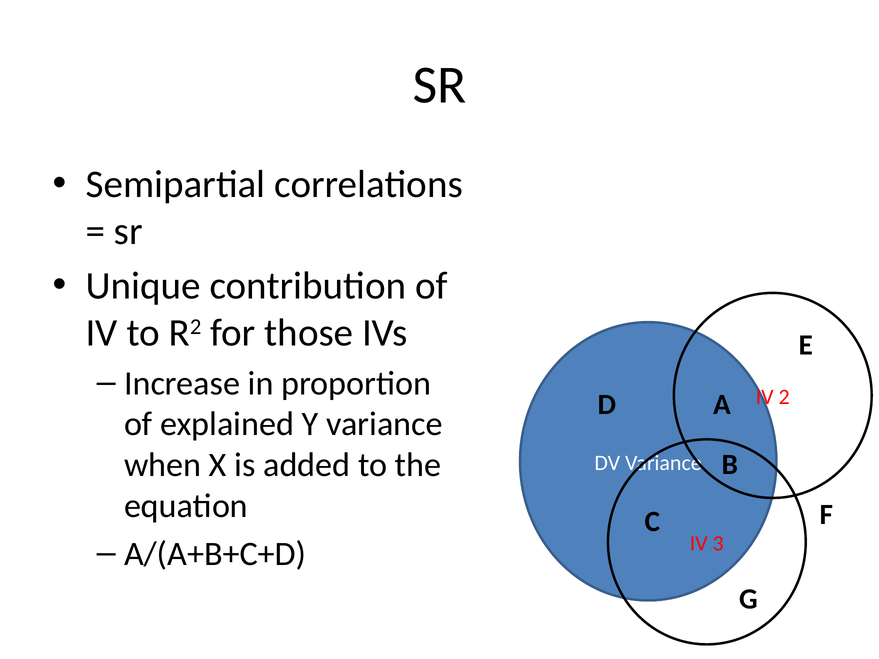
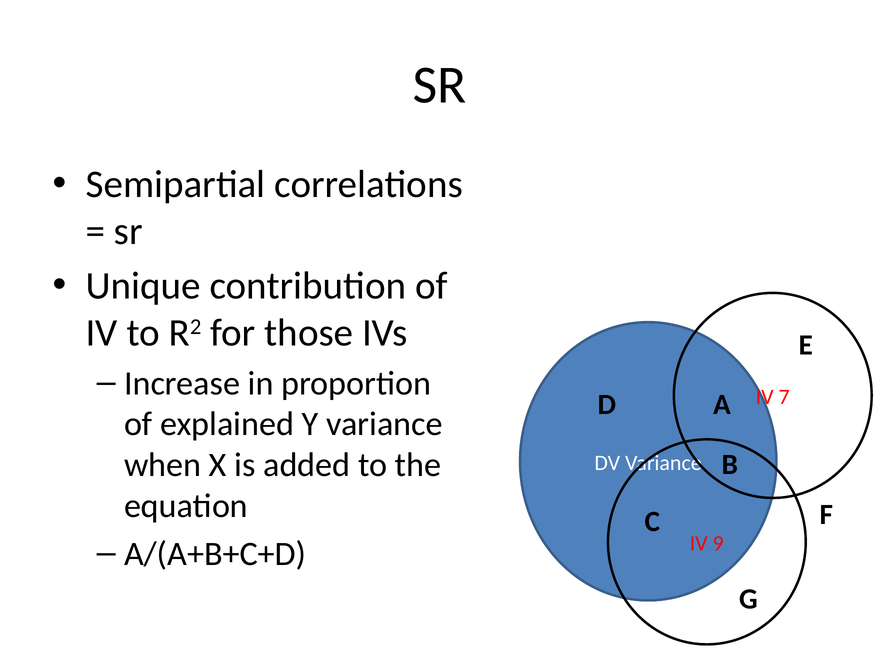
2: 2 -> 7 (784, 397)
3: 3 -> 9 (718, 544)
